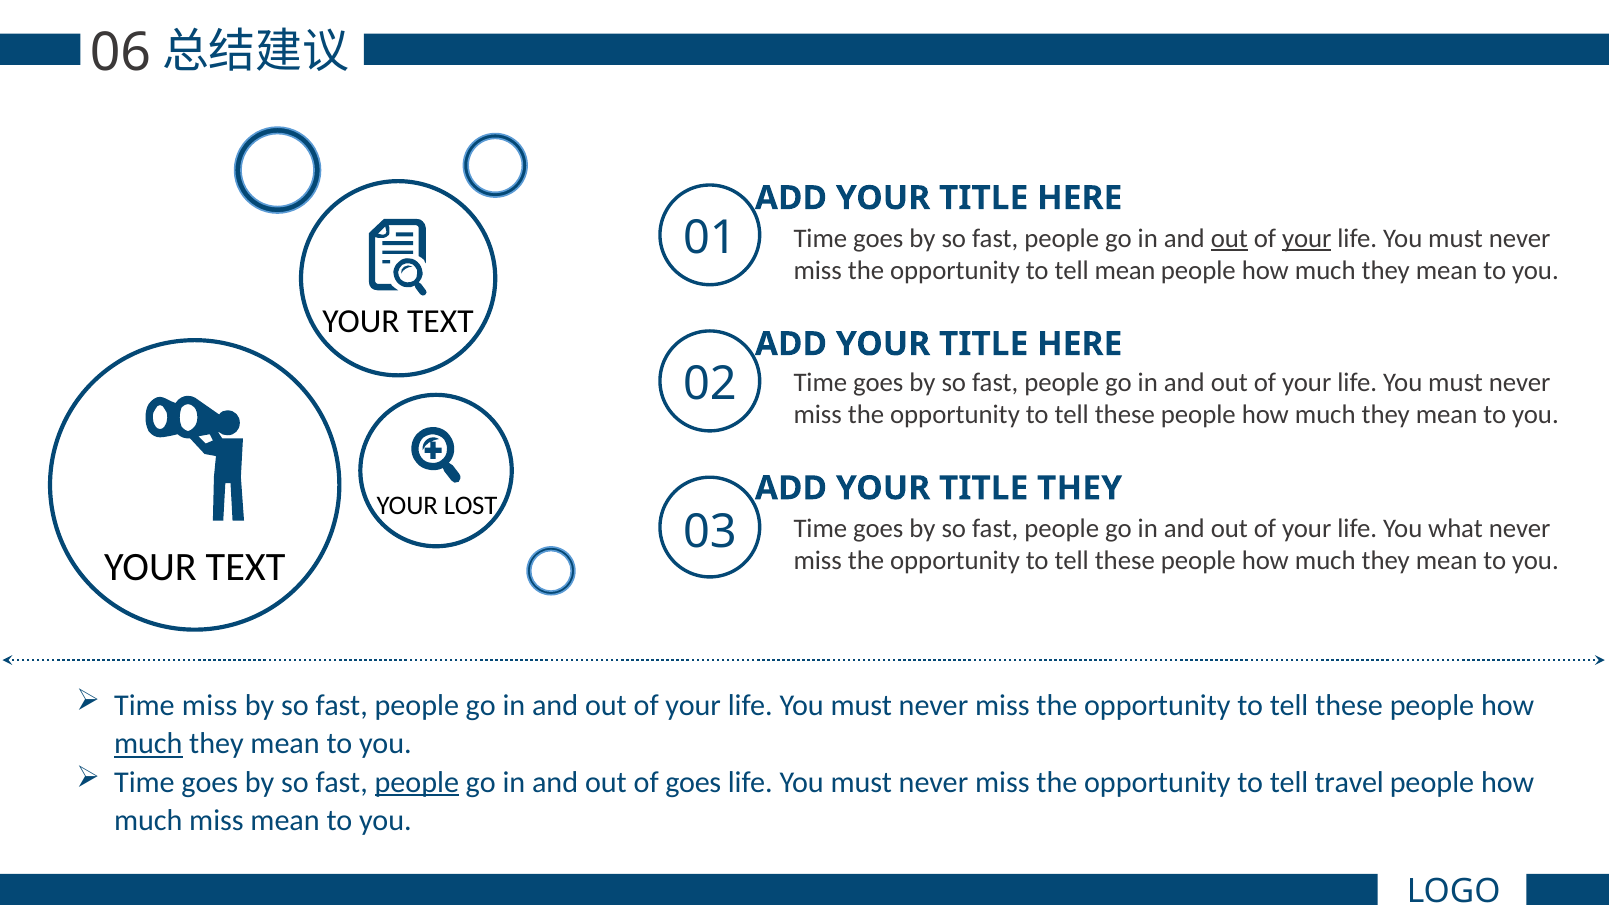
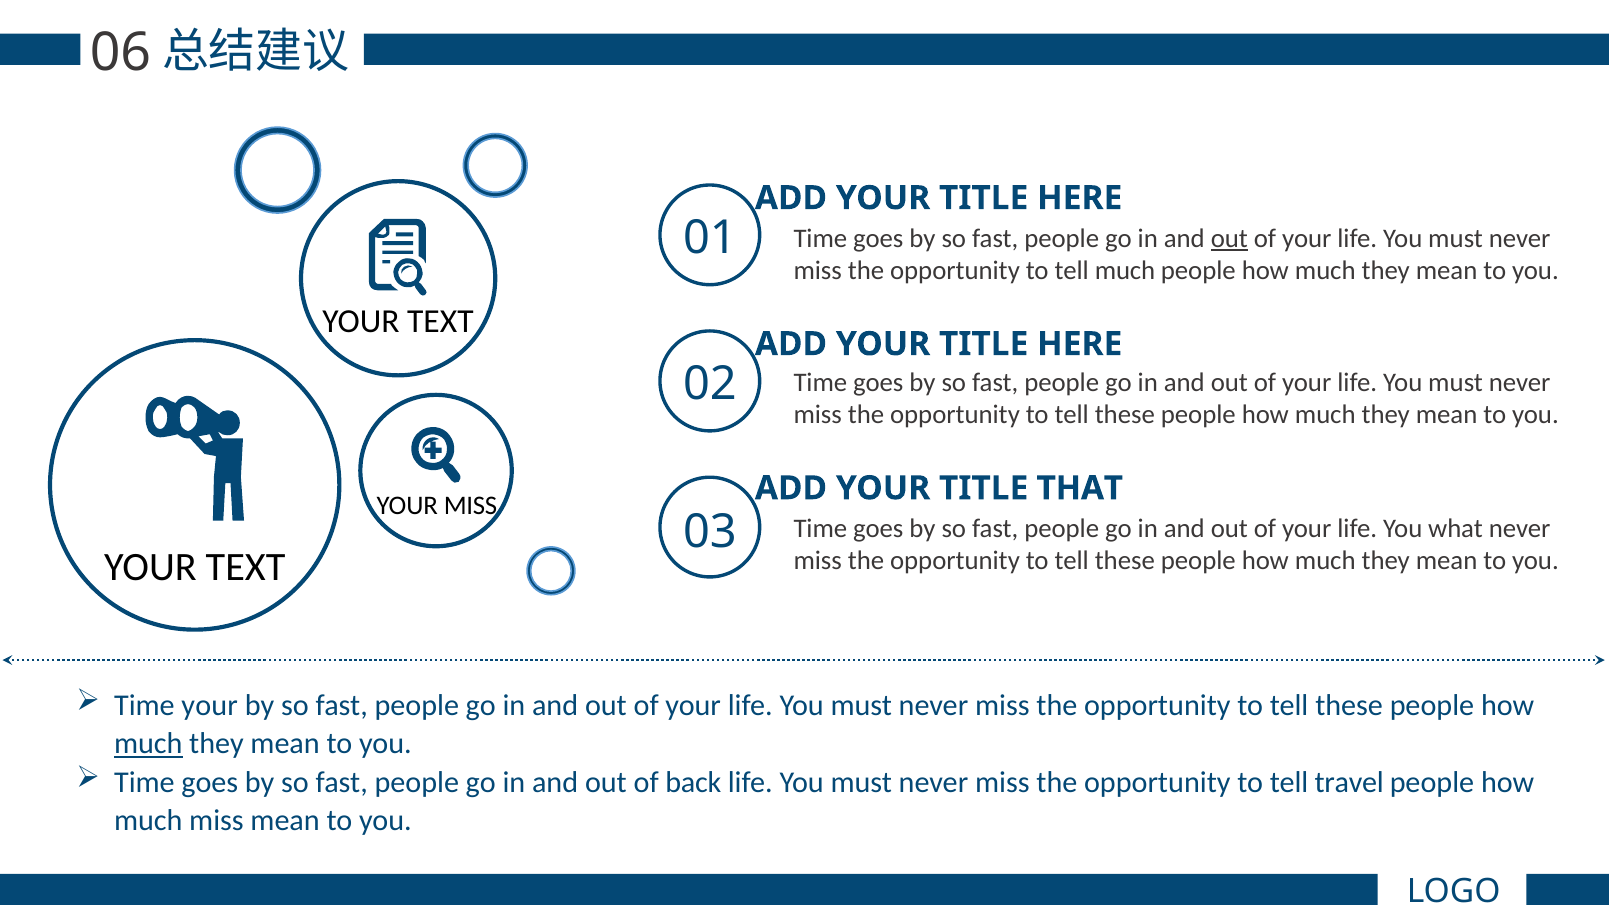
your underline: present -> none (1307, 238)
tell mean: mean -> much (1125, 270)
TITLE THEY: THEY -> THAT (1080, 488)
YOUR LOST: LOST -> MISS (471, 506)
Time miss: miss -> your (210, 705)
people underline: present -> none (417, 782)
of goes: goes -> back (693, 782)
